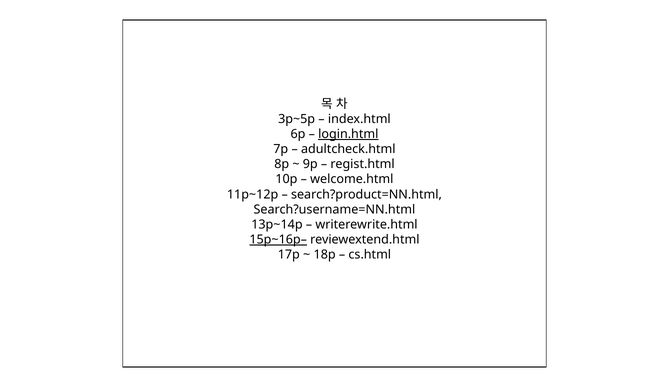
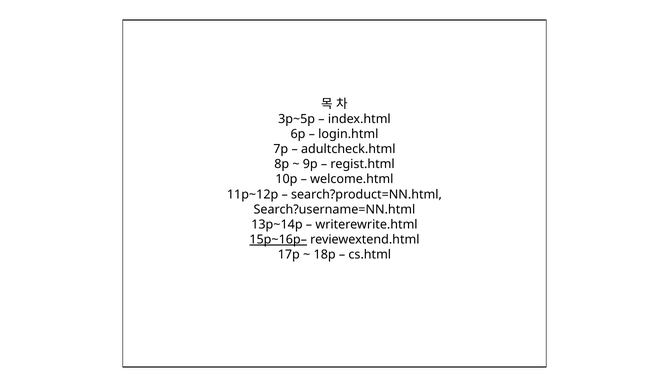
login.html underline: present -> none (348, 134)
